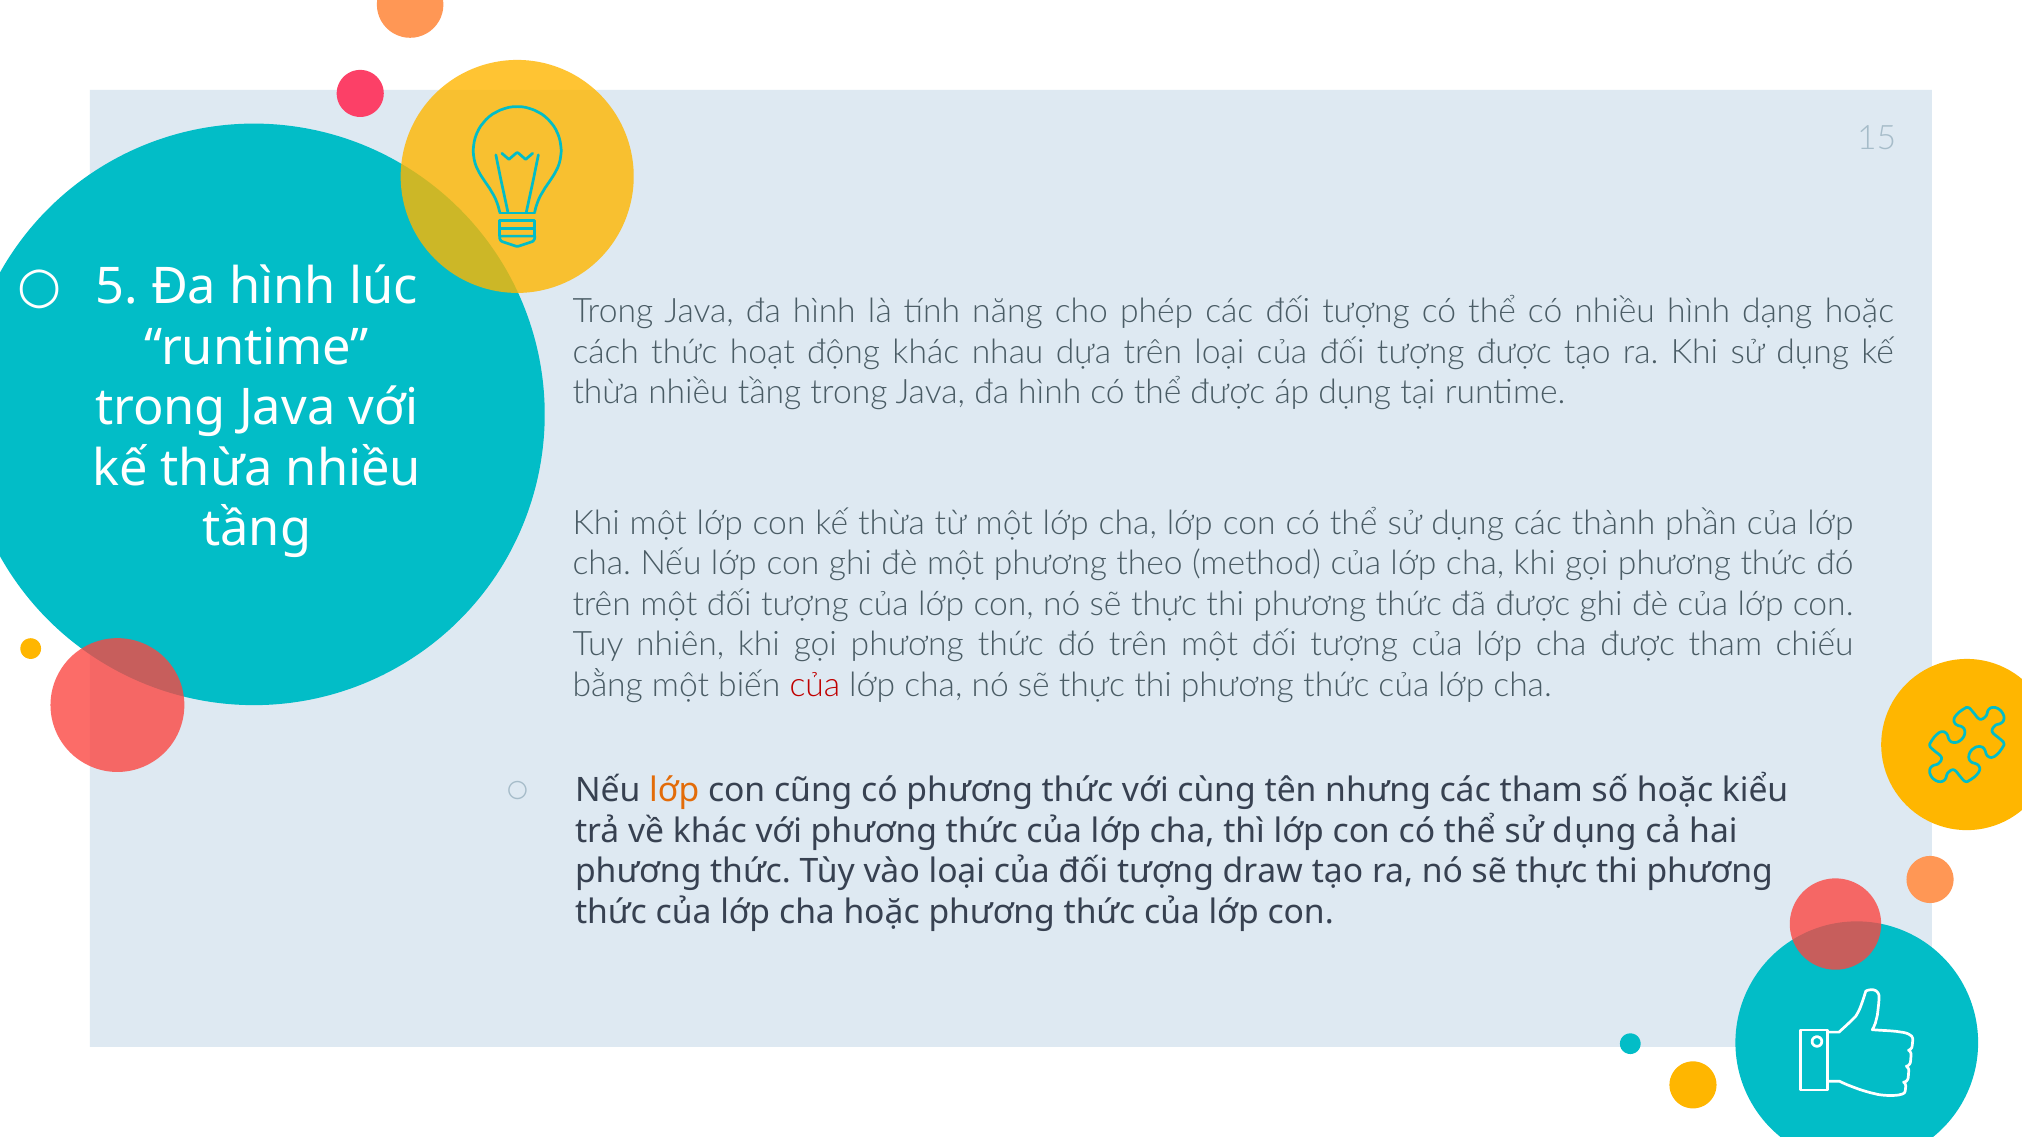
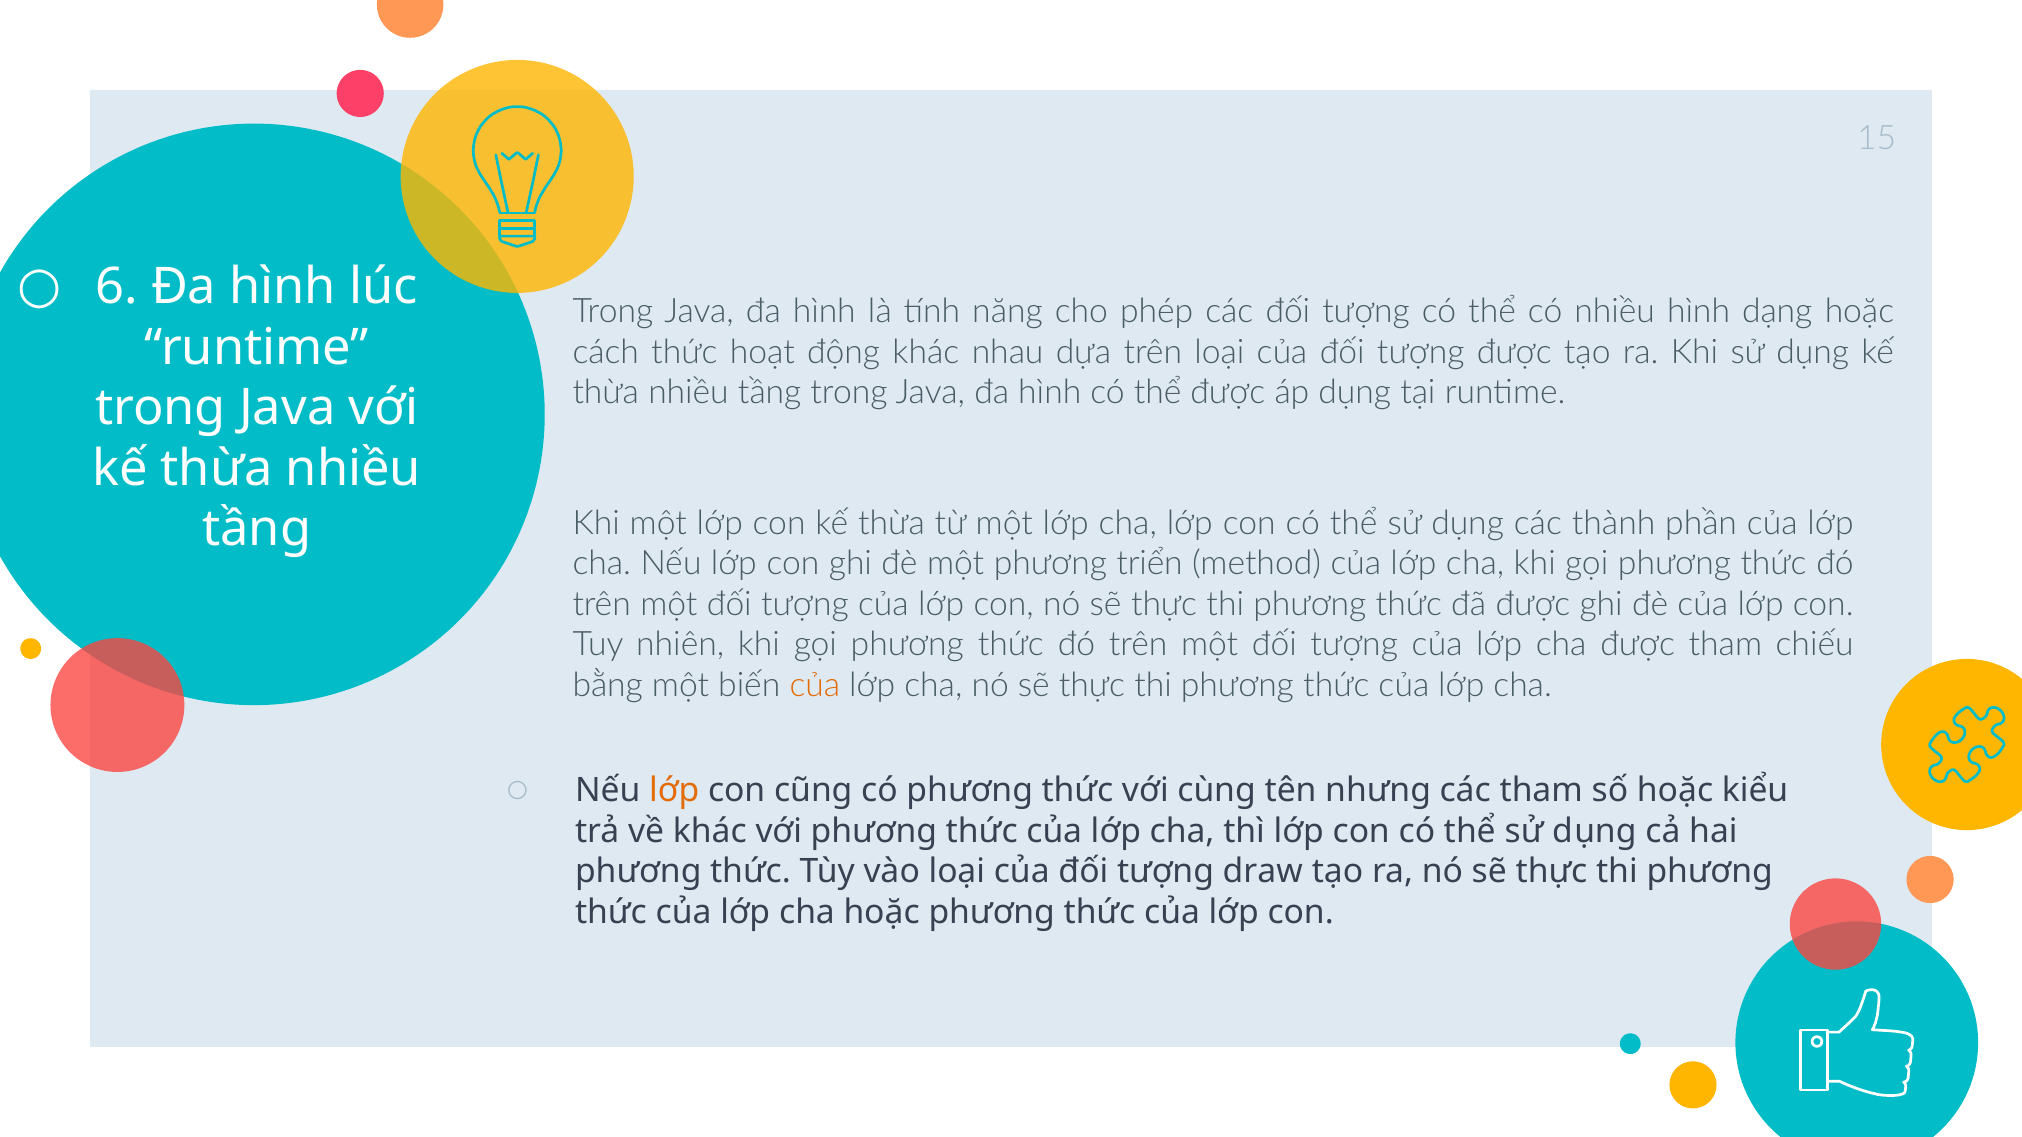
5: 5 -> 6 (117, 287)
theo: theo -> triển (1150, 564)
của colour: red -> orange (815, 685)
